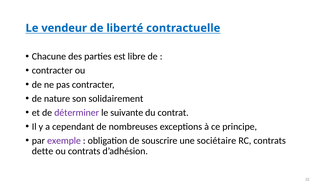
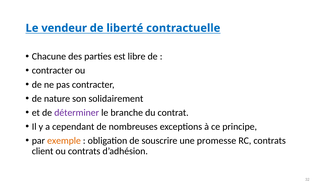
suivante: suivante -> branche (127, 113)
exemple colour: purple -> orange (64, 141)
sociétaire: sociétaire -> promesse (217, 141)
dette: dette -> client (43, 151)
